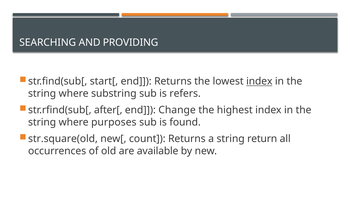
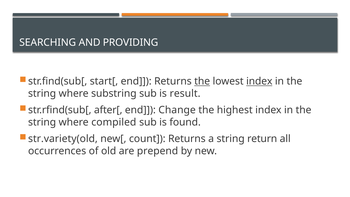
the underline: none -> present (202, 81)
refers: refers -> result (185, 94)
purposes: purposes -> compiled (114, 122)
str.square(old: str.square(old -> str.variety(old (63, 139)
available: available -> prepend (158, 151)
